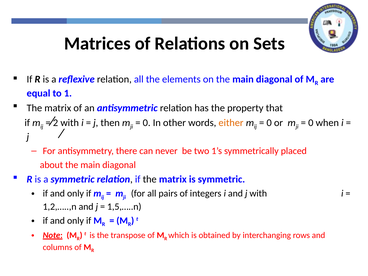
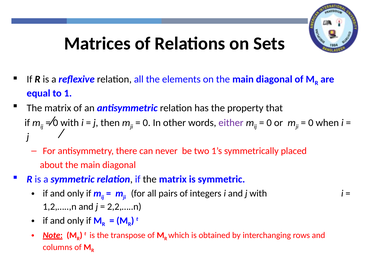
2: 2 -> 0 (56, 123)
either colour: orange -> purple (231, 123)
1,5,…..n: 1,5,…..n -> 2,2,…..n (124, 207)
